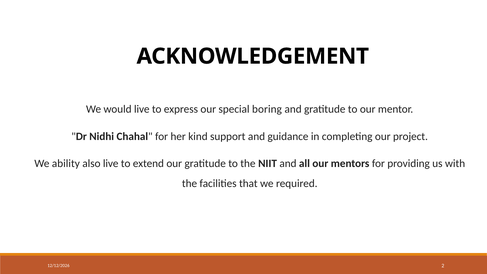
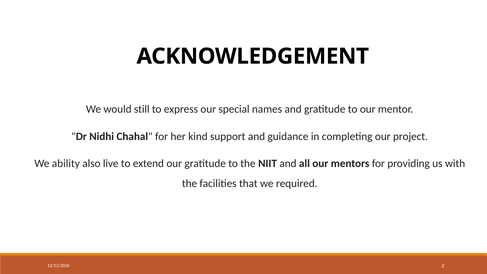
would live: live -> still (142, 109)
boring: boring -> names (267, 109)
